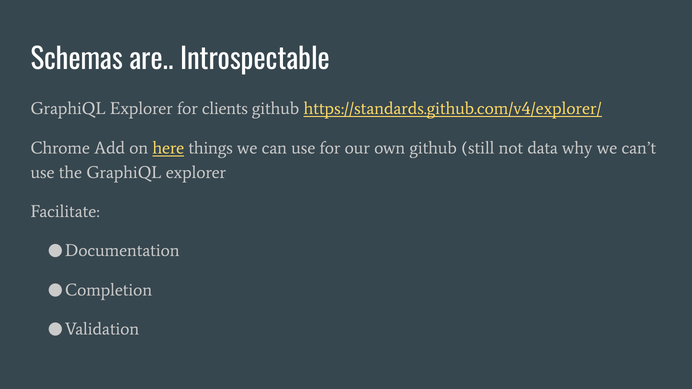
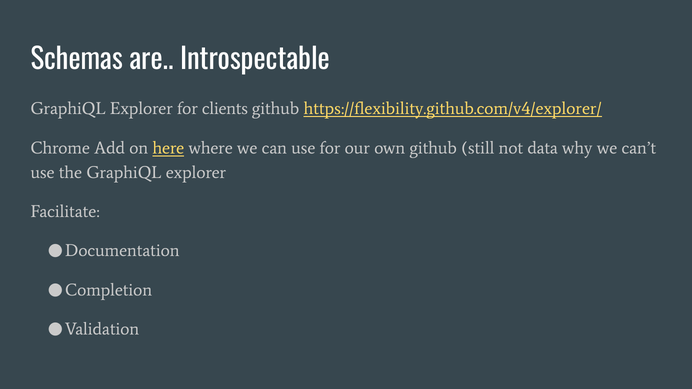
https://standards.github.com/v4/explorer/: https://standards.github.com/v4/explorer/ -> https://flexibility.github.com/v4/explorer/ (453, 109)
things: things -> where (211, 148)
